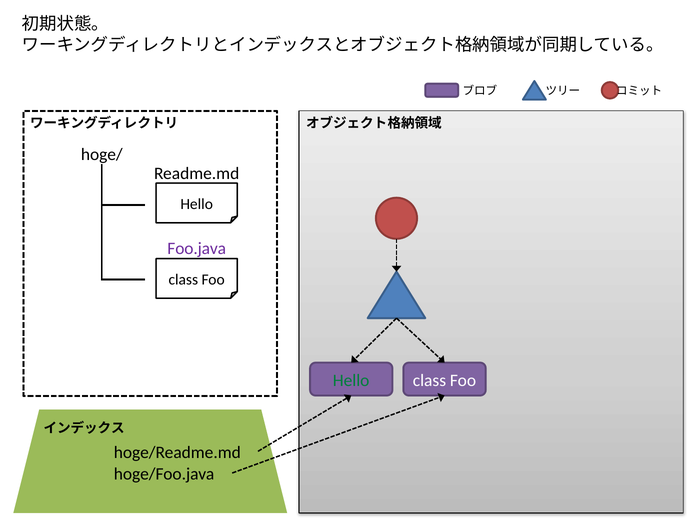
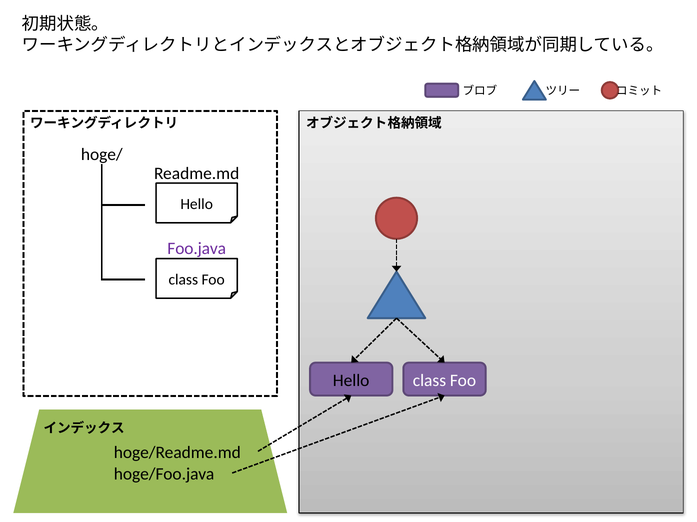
Hello colour: green -> black (351, 381)
